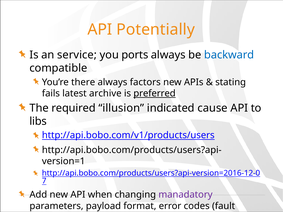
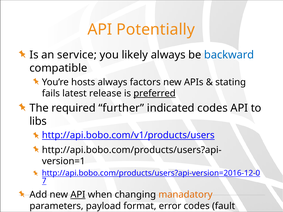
ports: ports -> likely (135, 55)
there: there -> hosts (83, 82)
archive: archive -> release (105, 94)
illusion: illusion -> further (121, 108)
indicated cause: cause -> codes (213, 108)
API underline: none -> present (78, 195)
manadatory colour: purple -> orange (185, 195)
